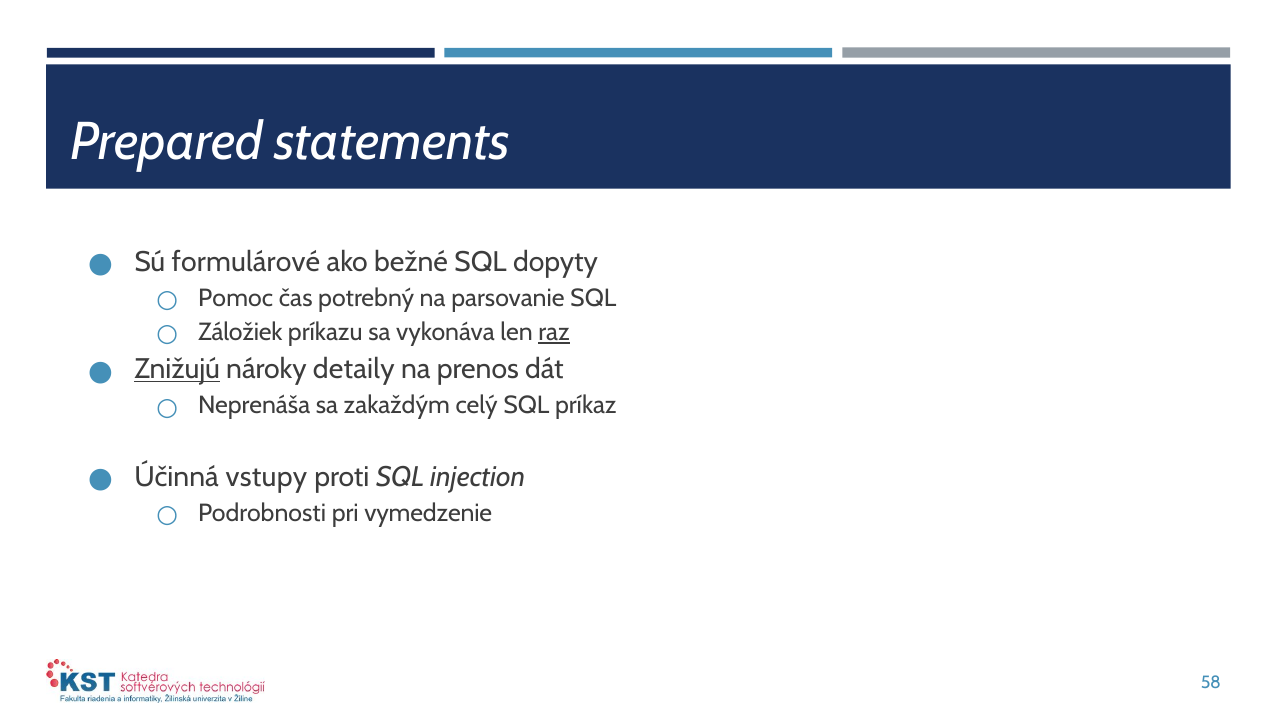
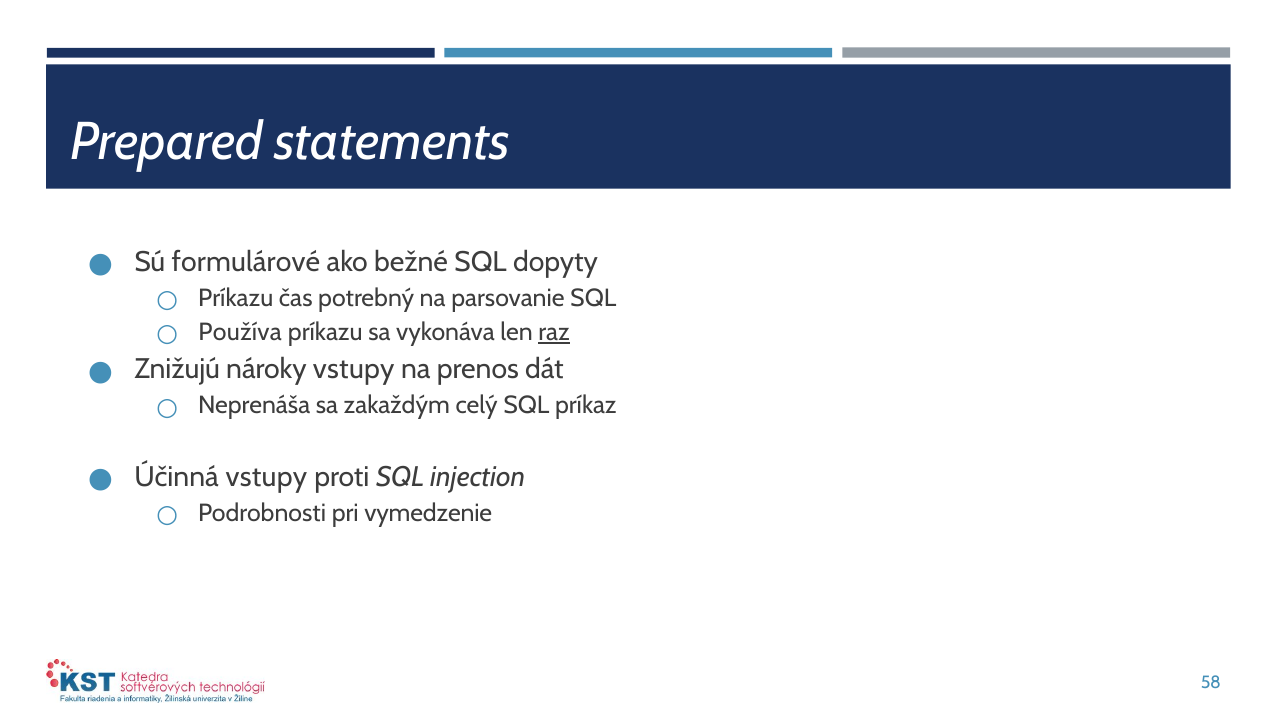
Pomoc: Pomoc -> Príkazu (236, 298)
Záložiek: Záložiek -> Používa (240, 332)
Znižujú underline: present -> none (177, 370)
nároky detaily: detaily -> vstupy (354, 370)
